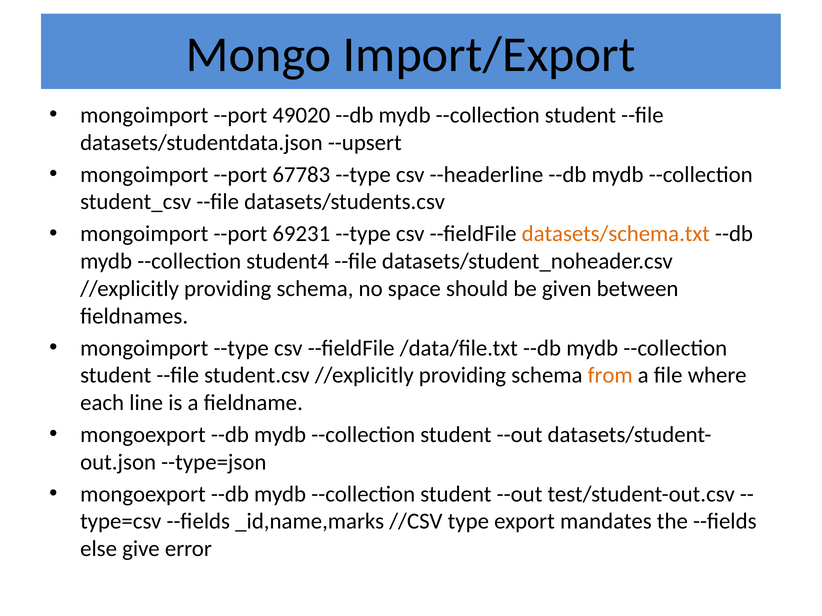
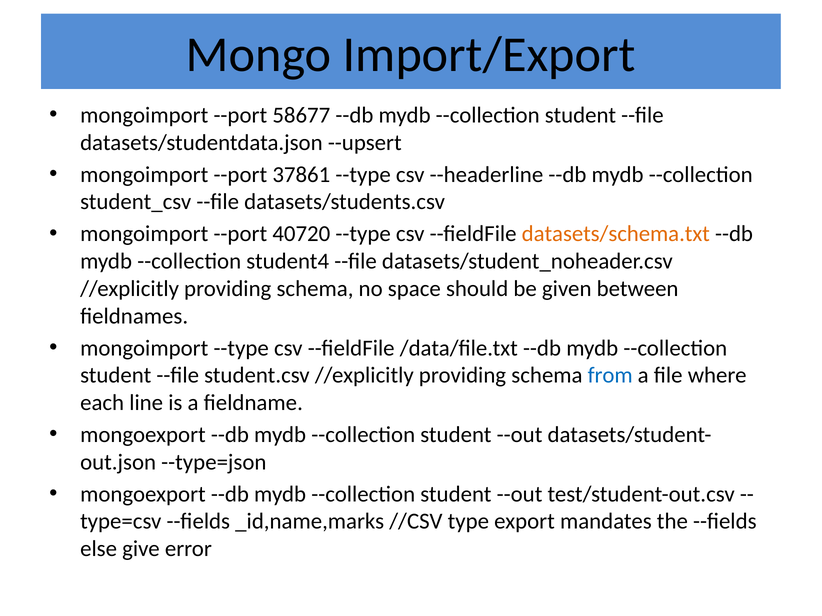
49020: 49020 -> 58677 (301, 115)
67783: 67783 -> 37861 (301, 175)
69231: 69231 -> 40720 (301, 234)
from colour: orange -> blue (610, 376)
